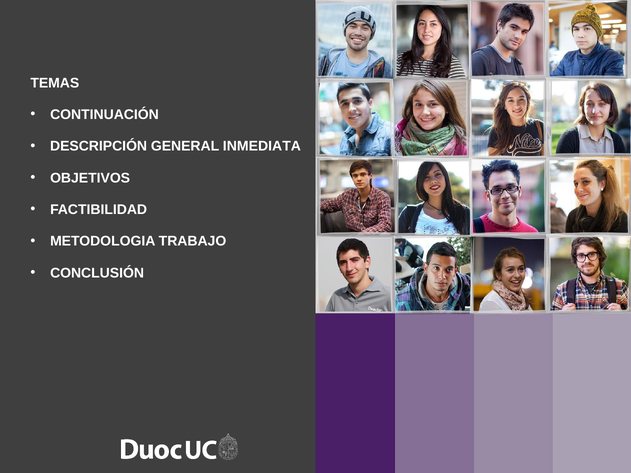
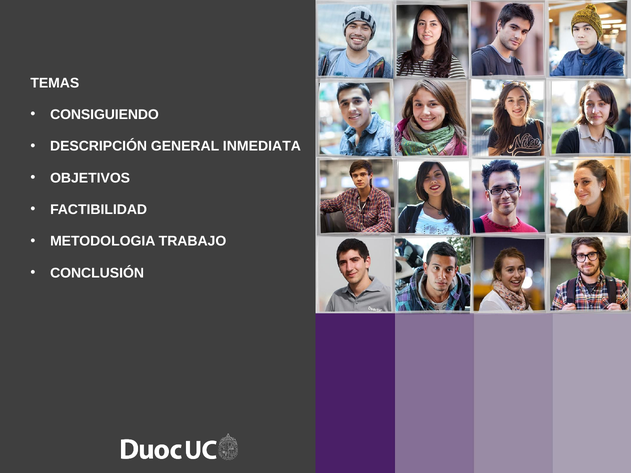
CONTINUACIÓN: CONTINUACIÓN -> CONSIGUIENDO (104, 115)
